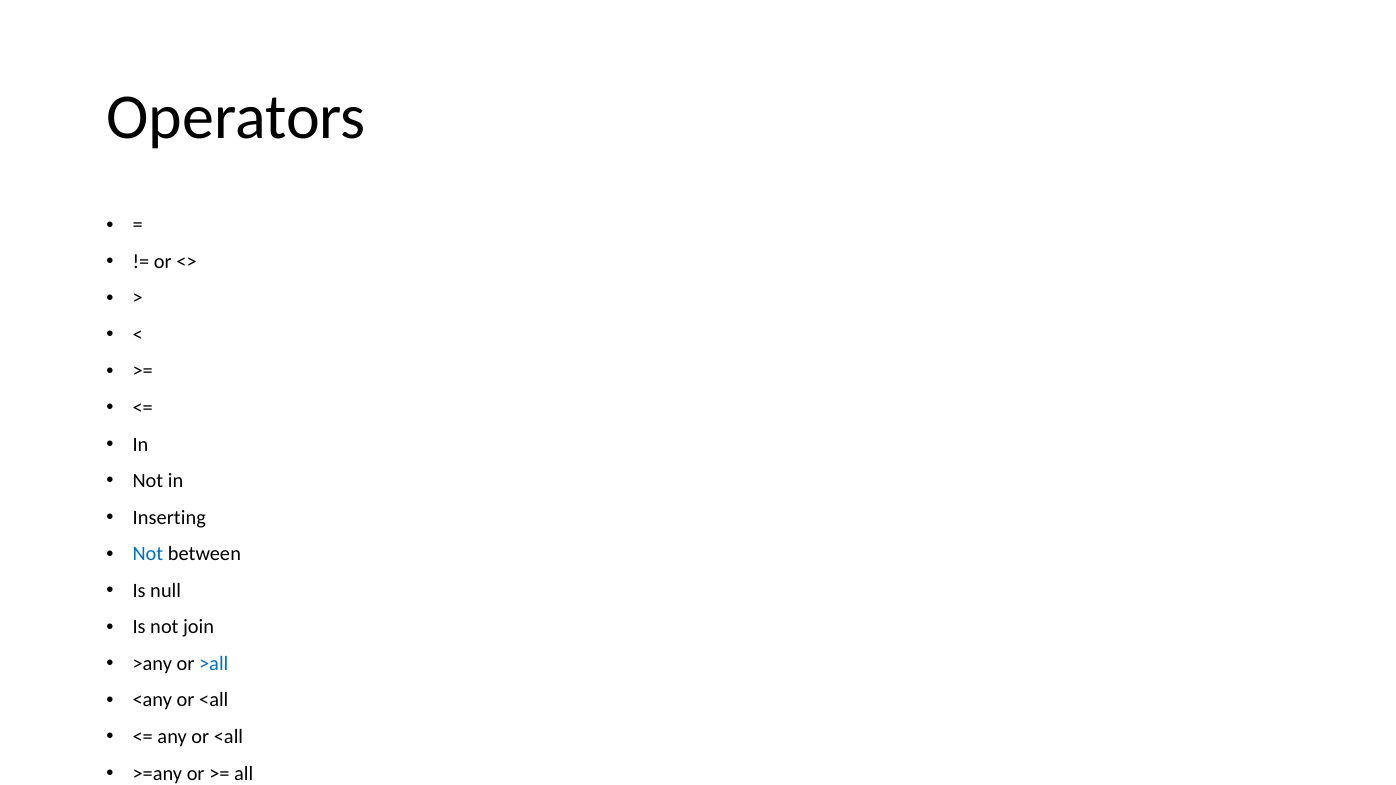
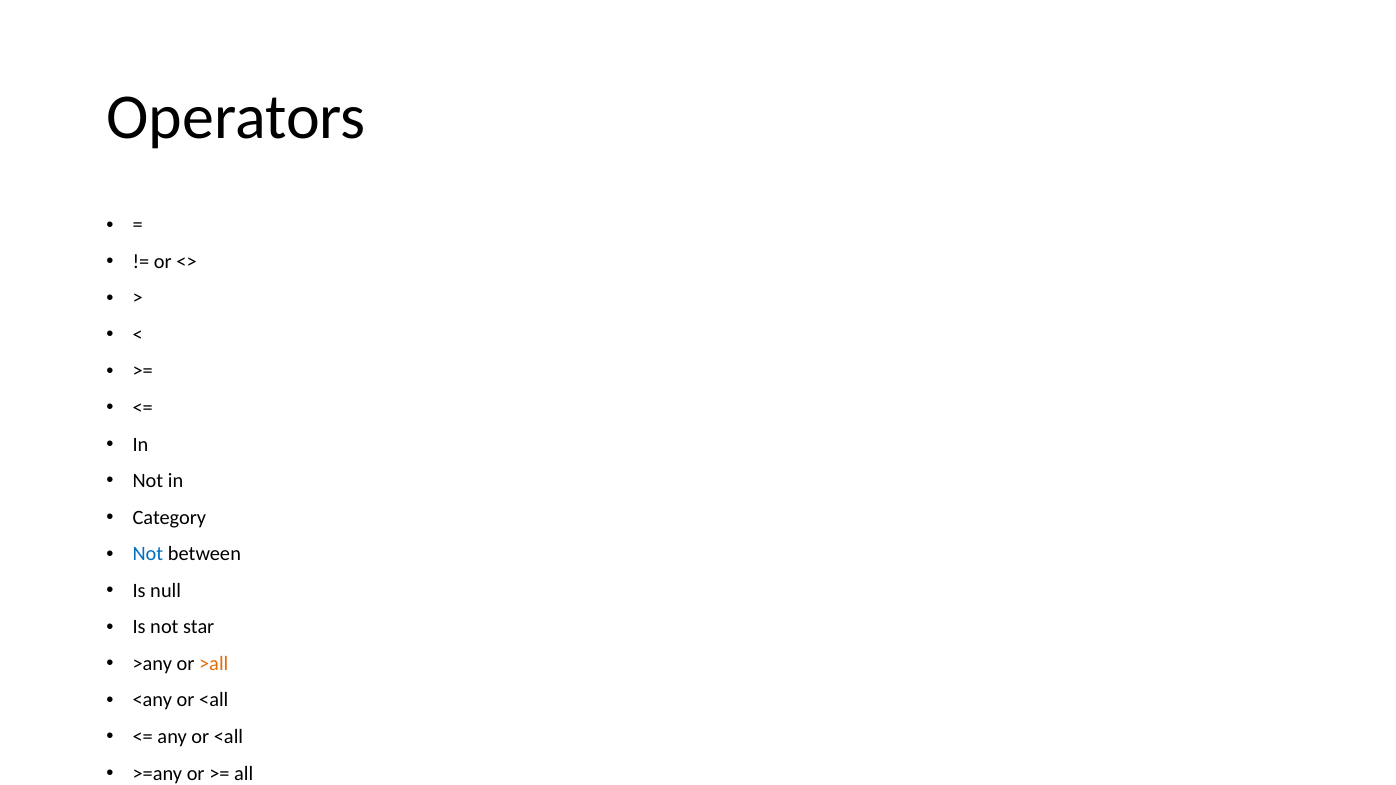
Inserting: Inserting -> Category (169, 518)
join: join -> star (199, 627)
>all colour: blue -> orange (214, 664)
